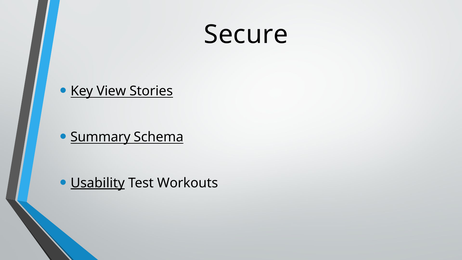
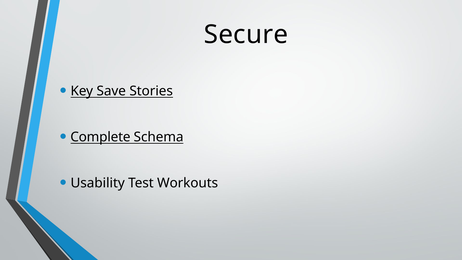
View: View -> Save (111, 91)
Summary: Summary -> Complete (100, 137)
Usability underline: present -> none (98, 183)
